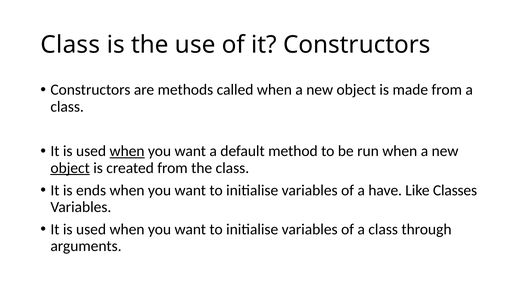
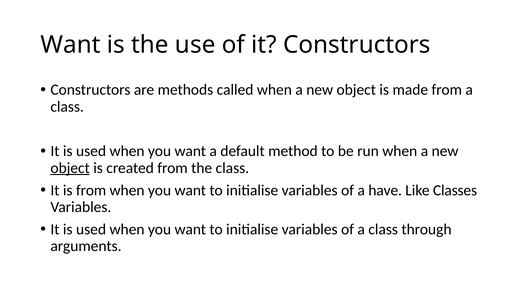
Class: Class -> Want (71, 45)
when underline: present -> none (127, 151)
is ends: ends -> from (91, 190)
